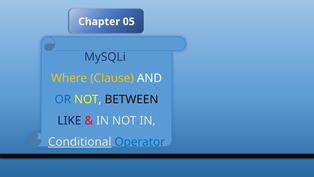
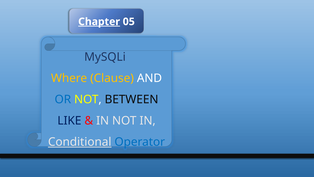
Chapter underline: none -> present (99, 22)
